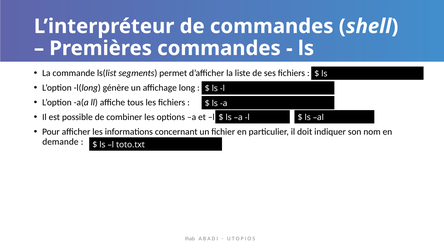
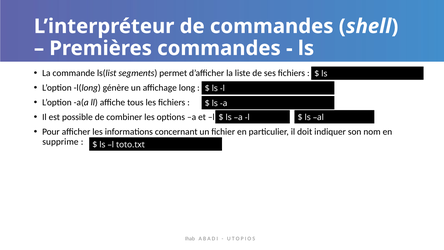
demande: demande -> supprime (60, 142)
